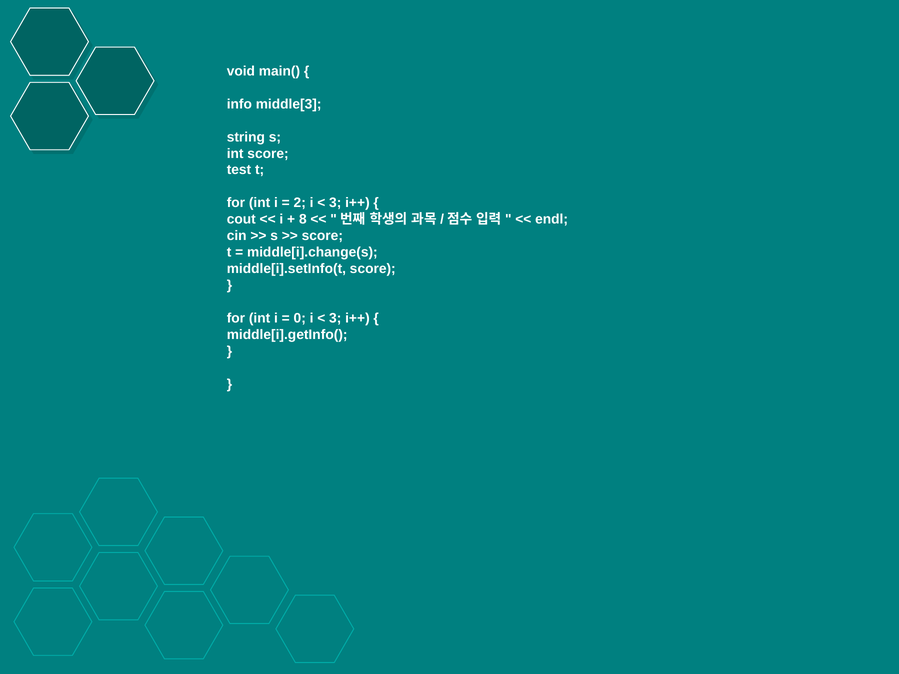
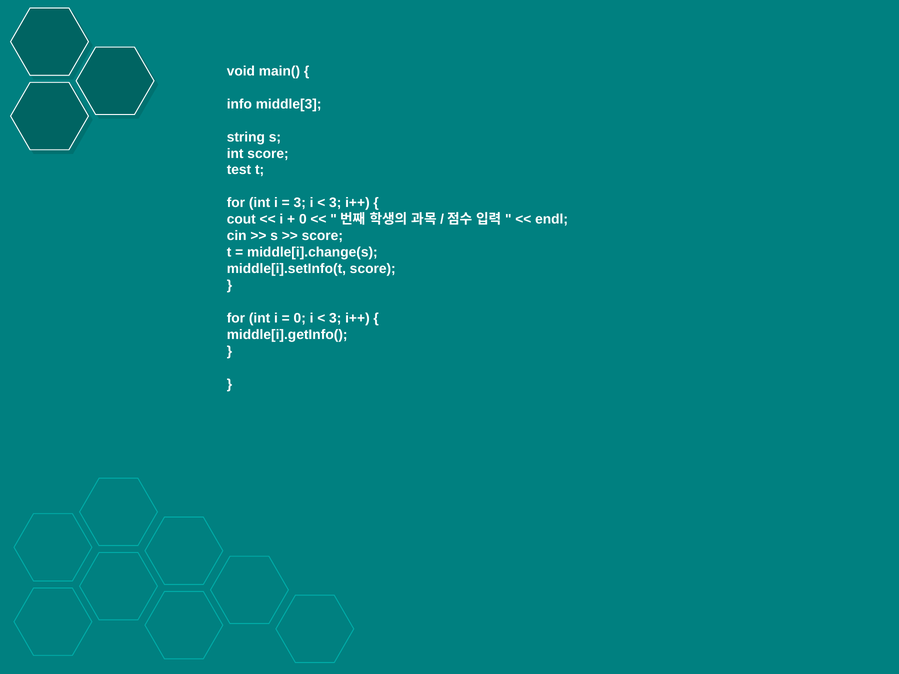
2: 2 -> 3 (300, 203)
8: 8 -> 0 (303, 220)
